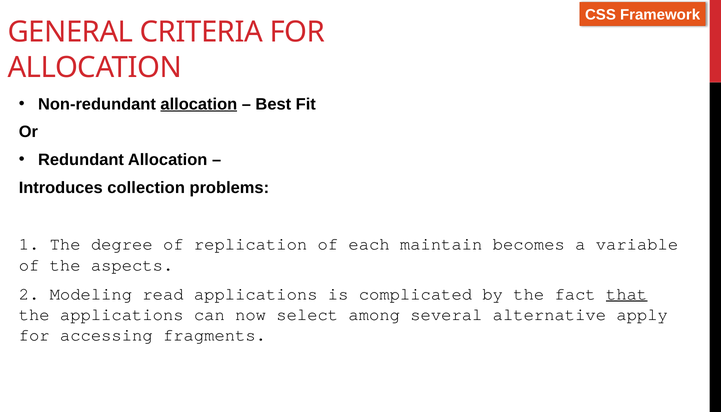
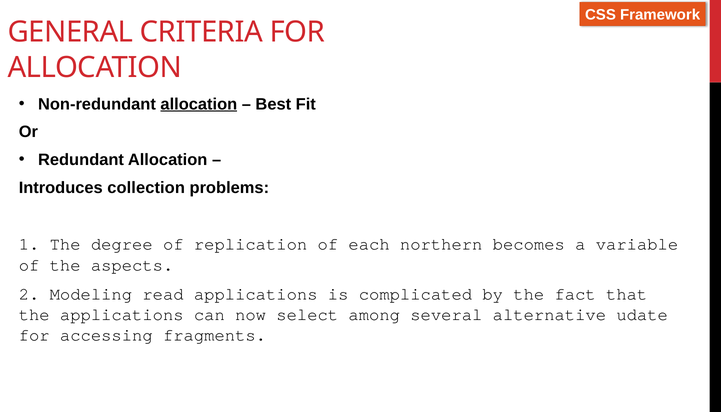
maintain: maintain -> northern (441, 244)
that underline: present -> none (627, 294)
apply: apply -> udate (642, 314)
